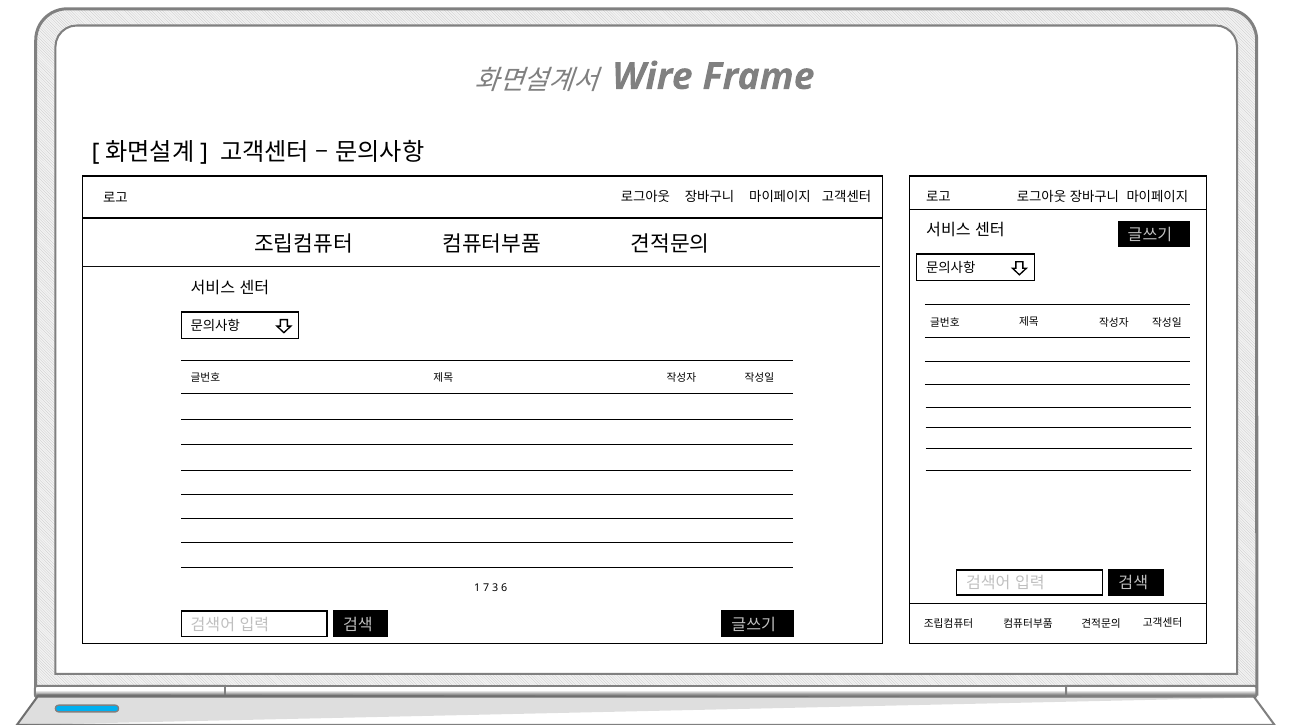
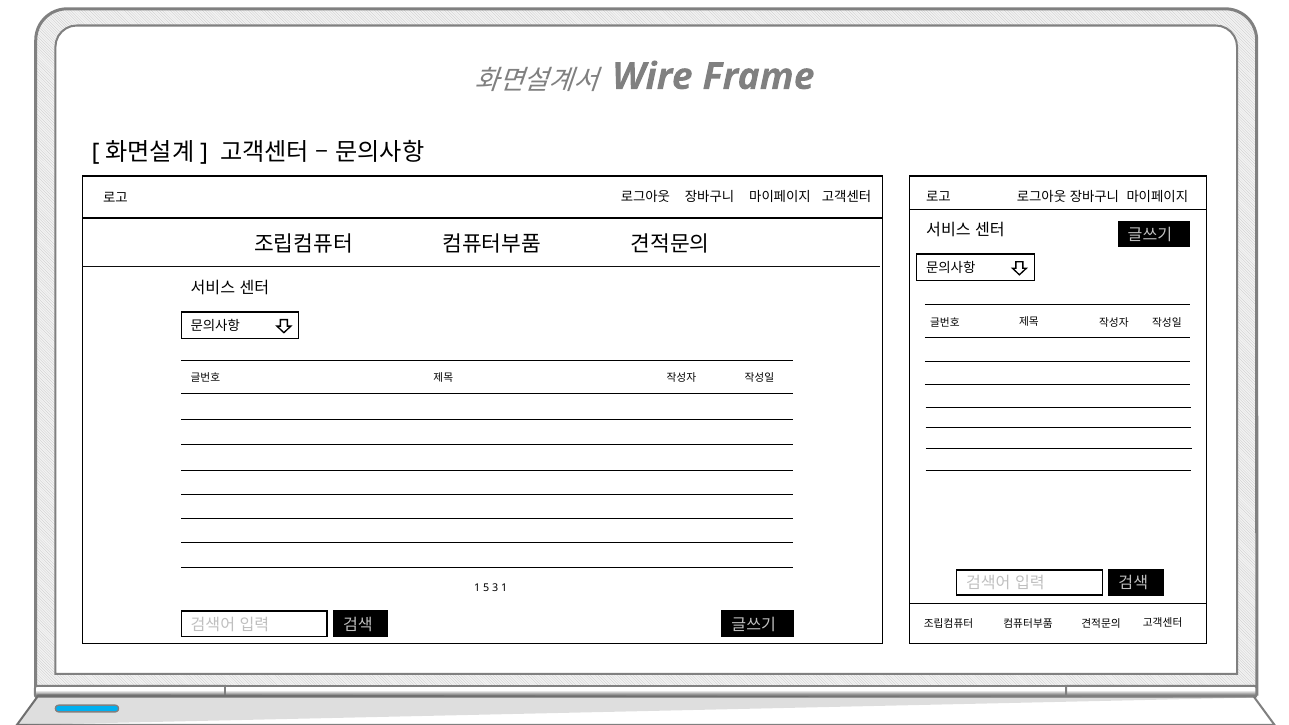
7: 7 -> 5 (486, 588)
3 6: 6 -> 1 (504, 588)
